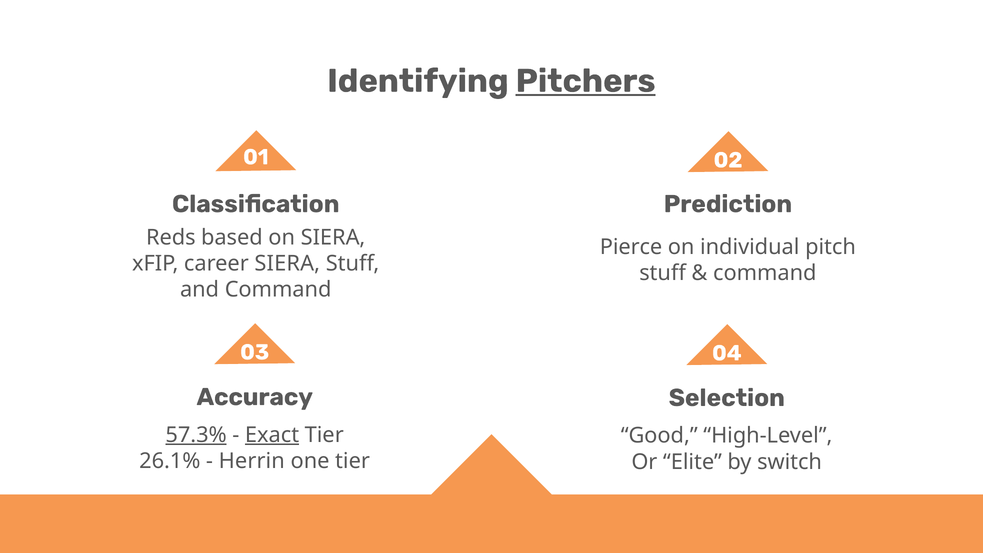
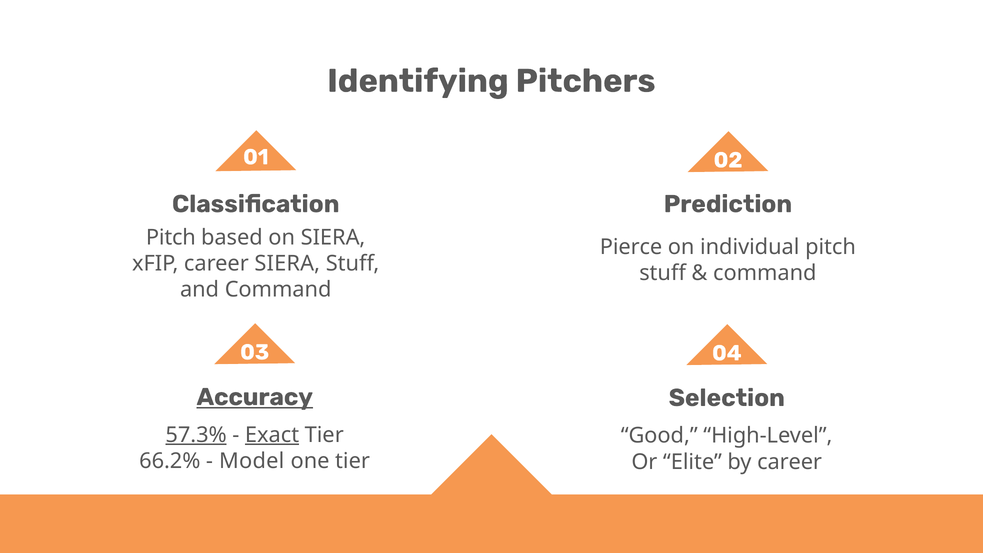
Pitchers underline: present -> none (586, 81)
Reds: Reds -> Pitch (171, 237)
Accuracy underline: none -> present (255, 397)
26.1%: 26.1% -> 66.2% (170, 461)
Herrin: Herrin -> Model (252, 461)
by switch: switch -> career (790, 462)
